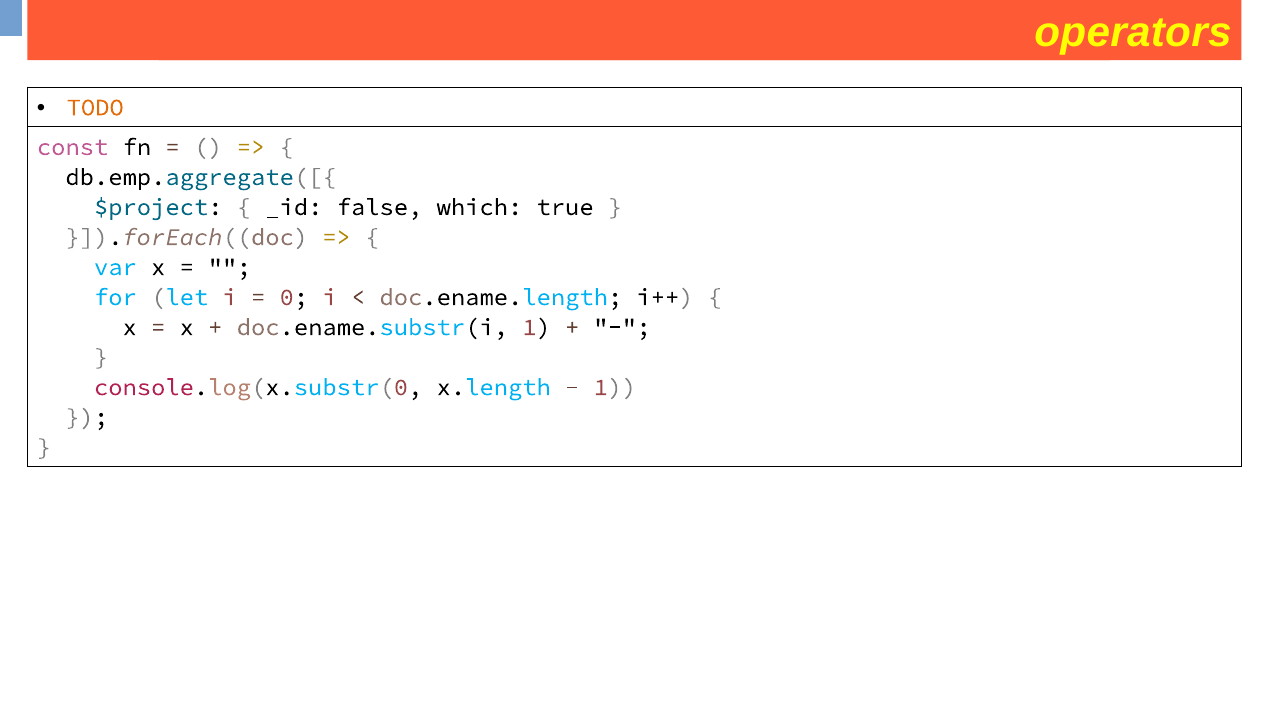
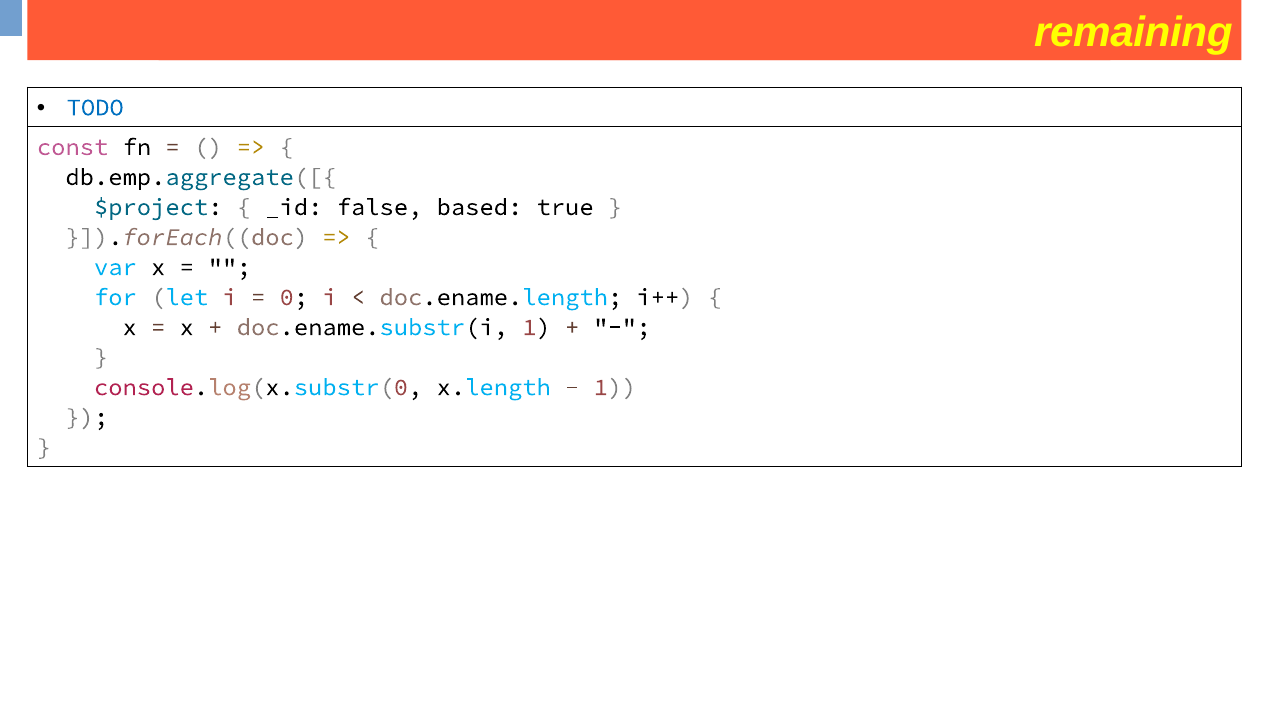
operators: operators -> remaining (1133, 33)
TODO colour: orange -> blue (95, 107)
which: which -> based (479, 207)
